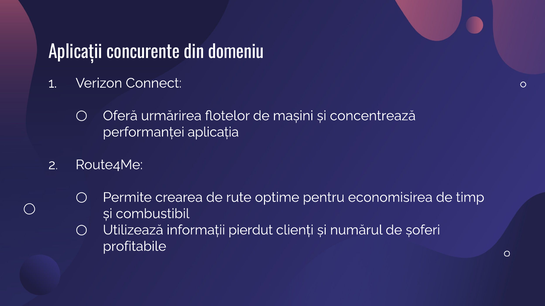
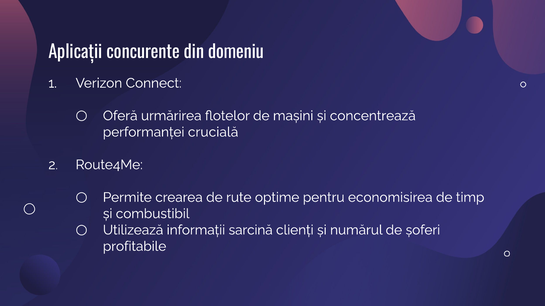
aplicația: aplicația -> crucială (213, 132)
pierdut: pierdut -> sarcină (251, 230)
